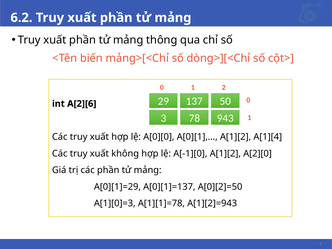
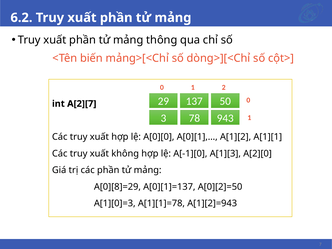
A[2][6: A[2][6 -> A[2][7 (82, 104)
A[1][4: A[1][4 -> A[1][1 (268, 137)
A[-1][0 A[1][2: A[1][2 -> A[1][3 (225, 154)
A[0][1]=29: A[0][1]=29 -> A[0][8]=29 (117, 187)
